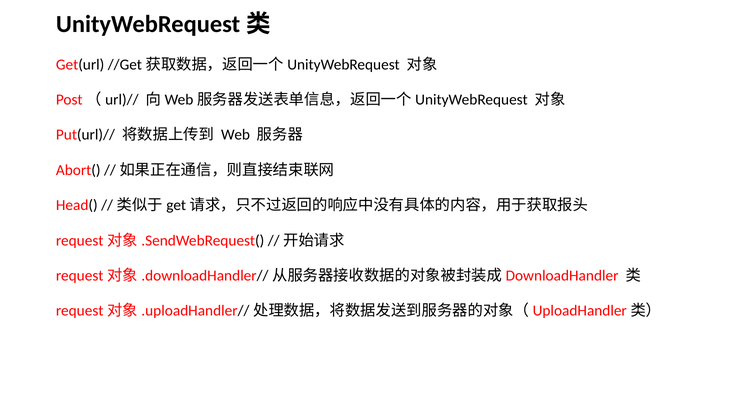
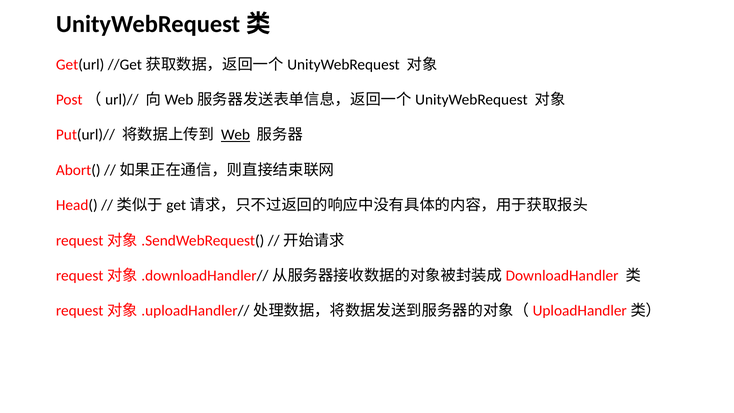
Web underline: none -> present (235, 135)
